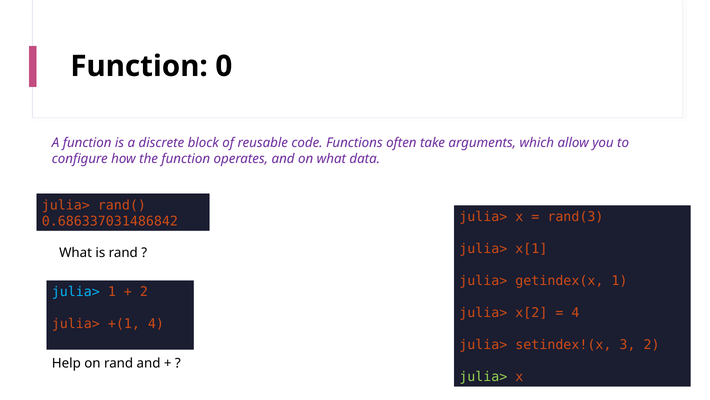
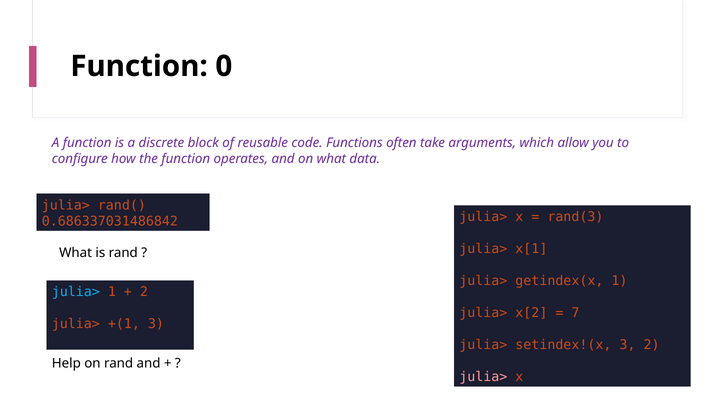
4: 4 -> 7 (575, 312)
+(1 4: 4 -> 3 (156, 324)
julia> colour: light green -> pink (483, 376)
